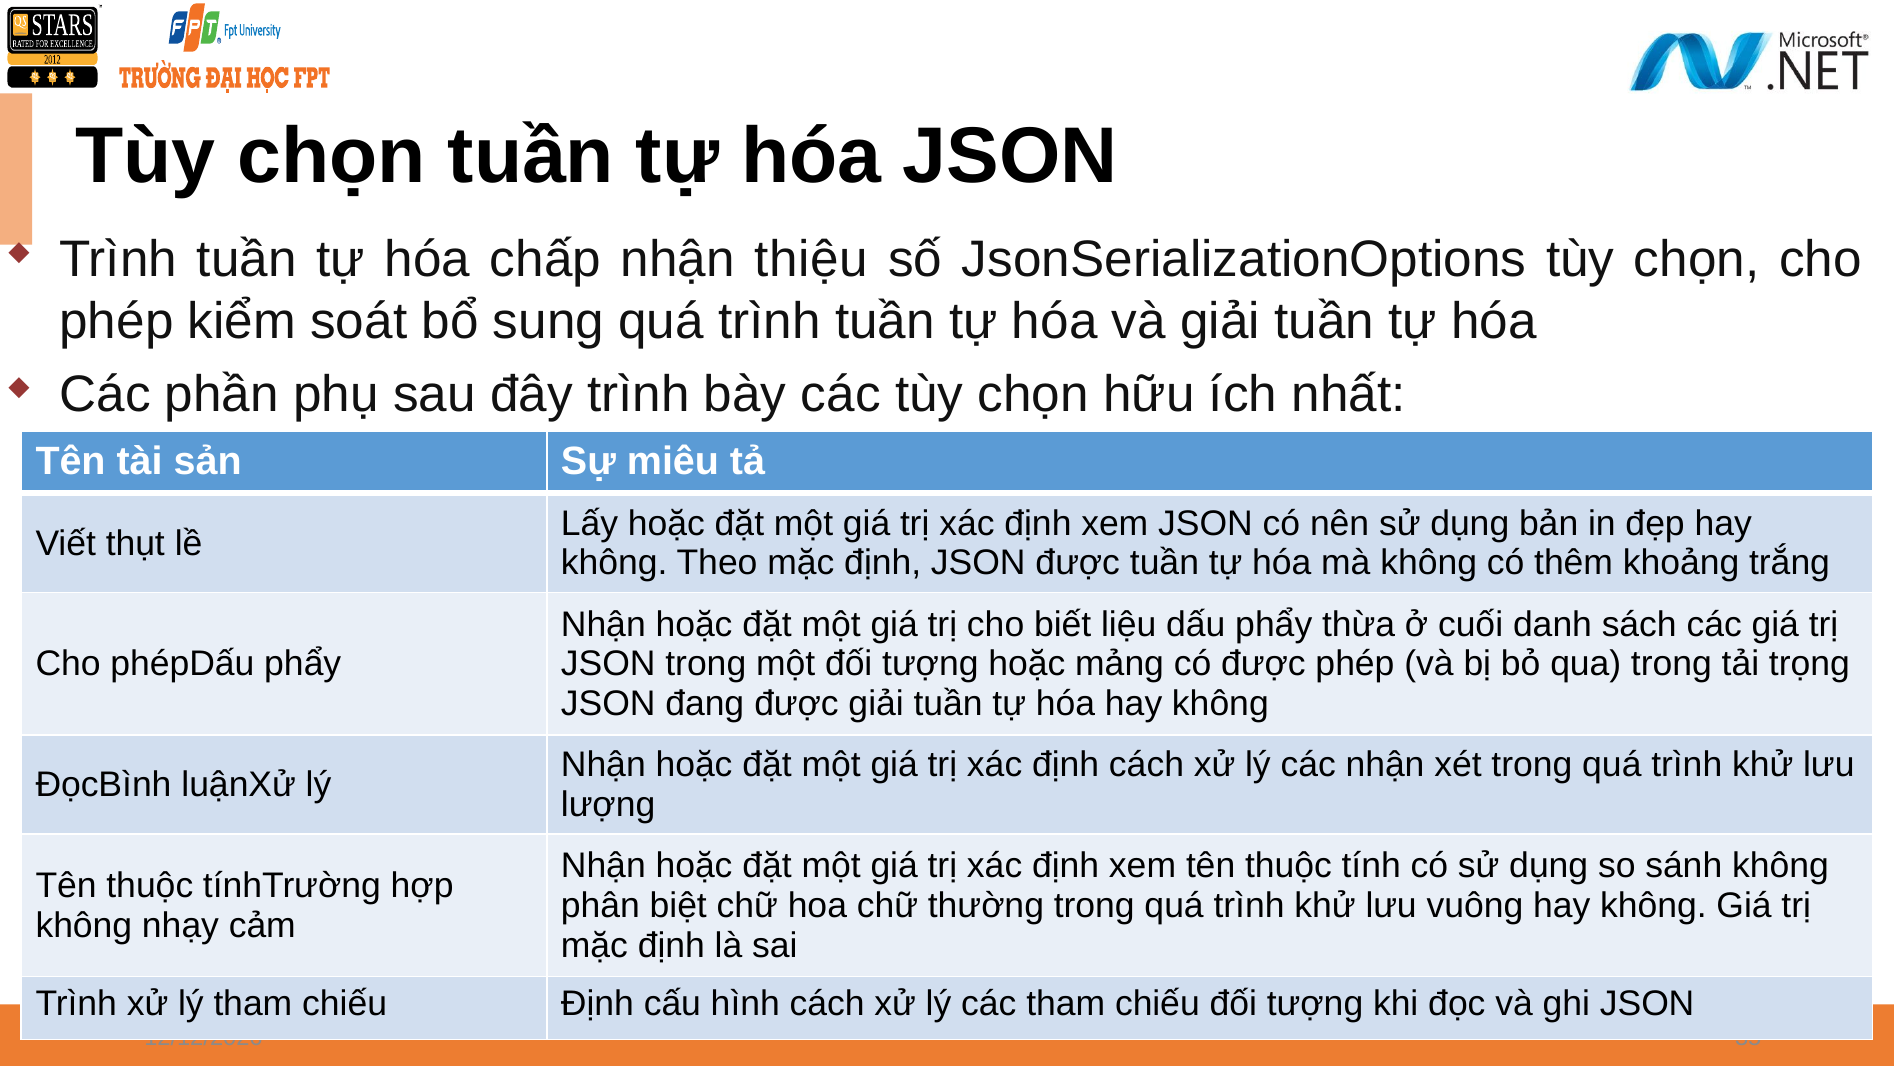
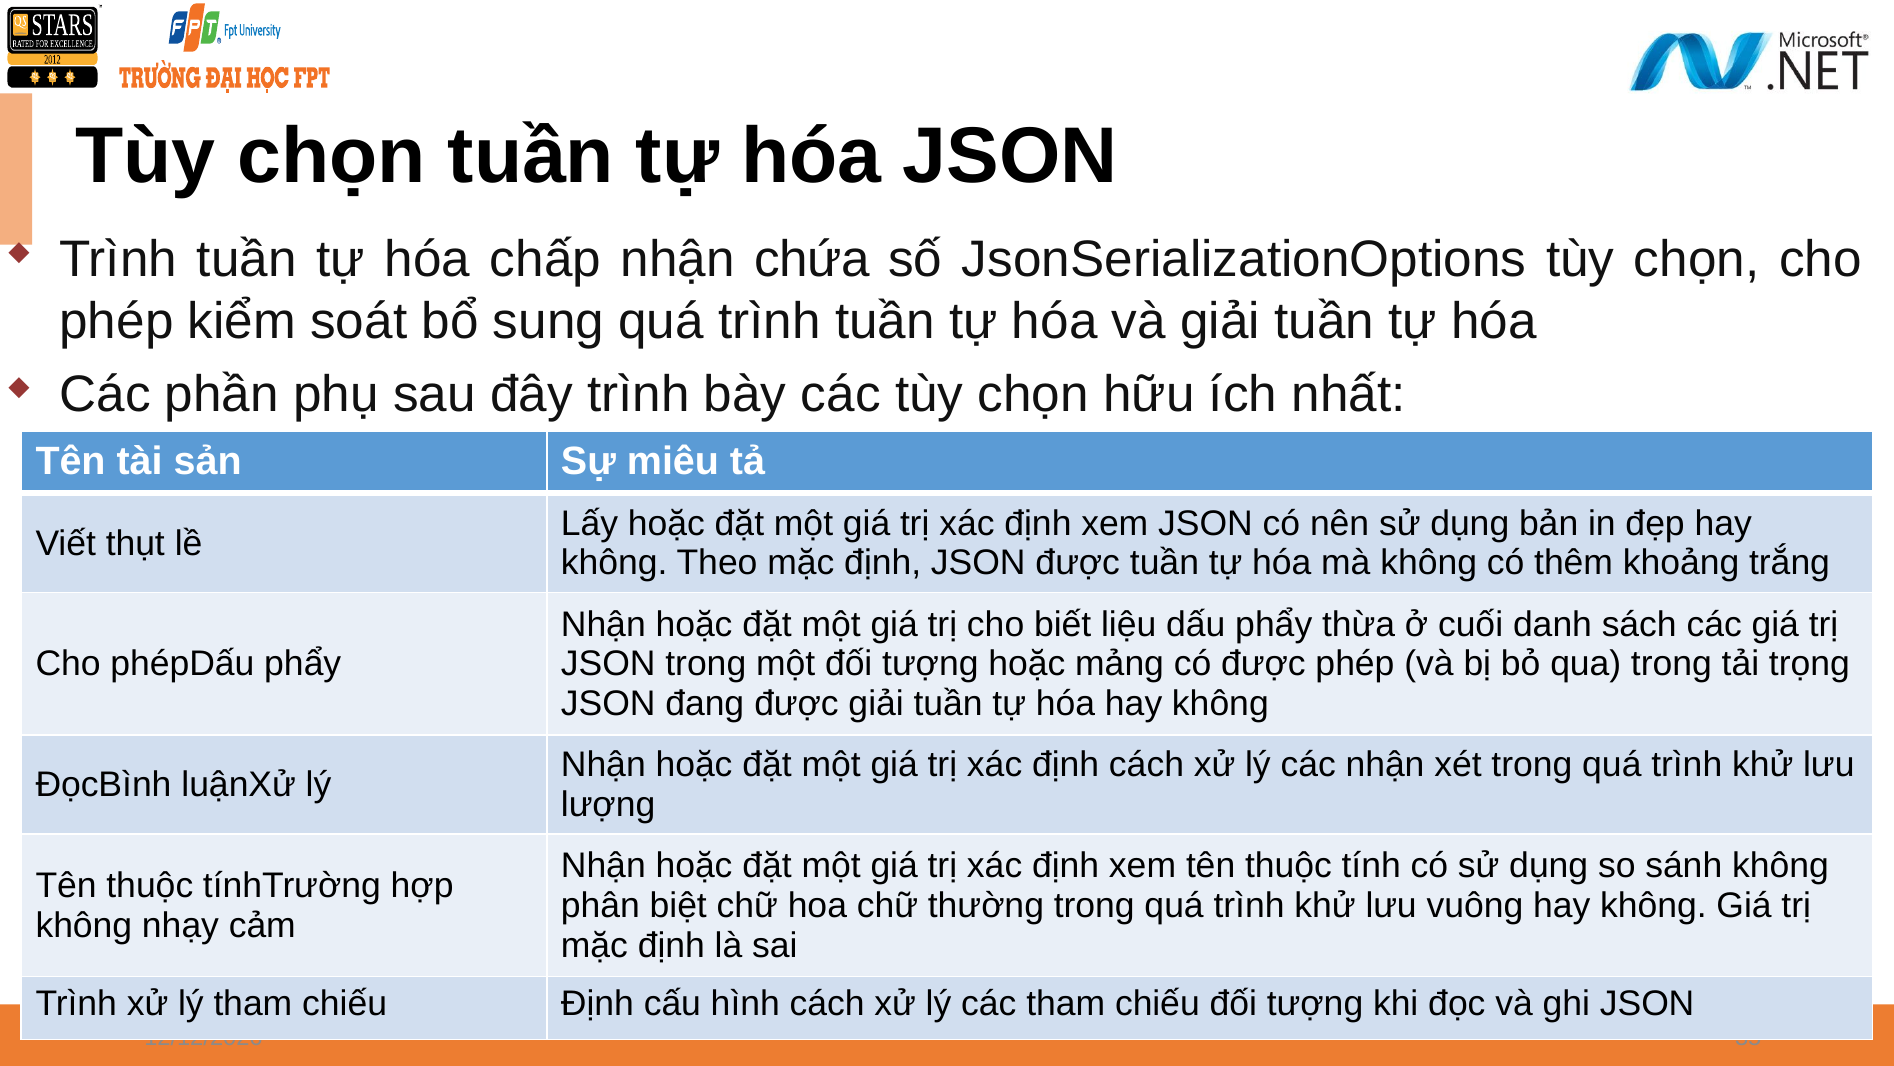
thiệu: thiệu -> chứa (812, 260)
